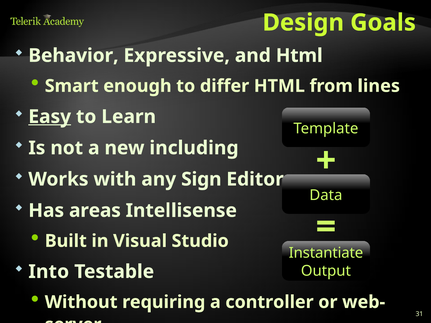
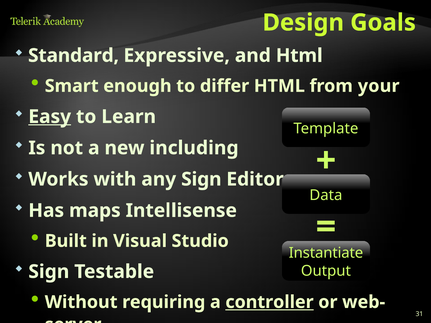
Behavior: Behavior -> Standard (74, 56)
lines: lines -> your (379, 86)
areas: areas -> maps (95, 211)
Into: Into -> Sign (49, 272)
controller underline: none -> present (269, 302)
